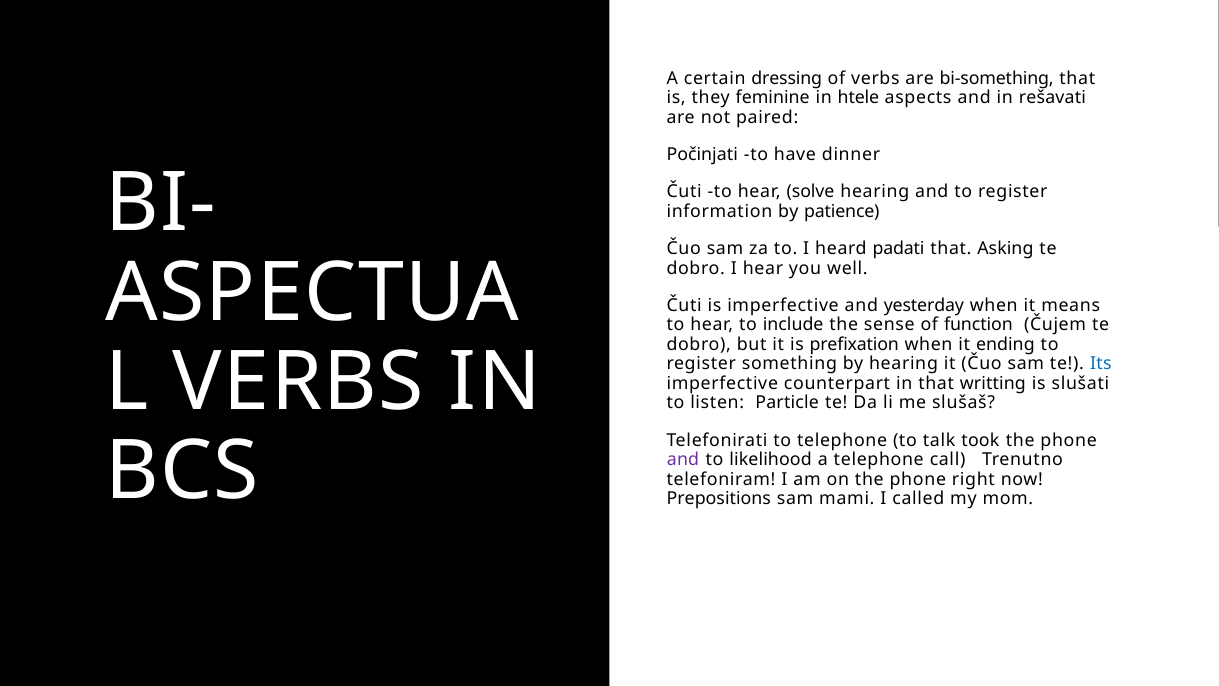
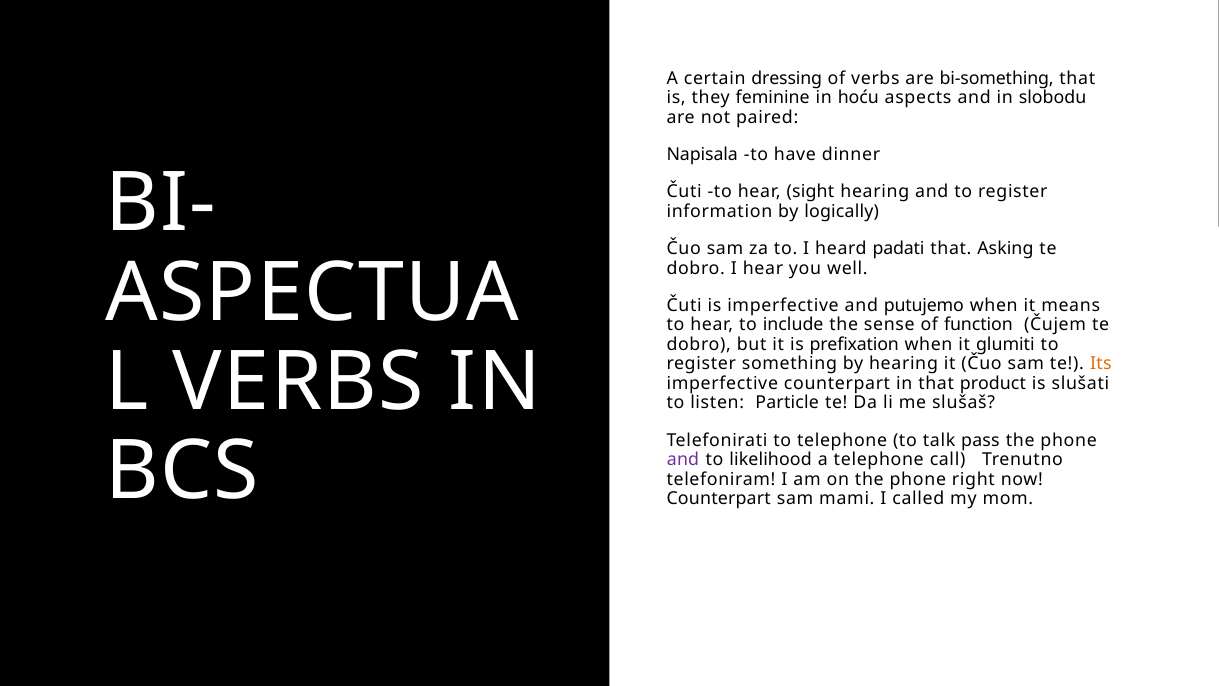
htele: htele -> hoću (858, 98)
rešavati: rešavati -> slobodu (1053, 98)
Počinjati: Počinjati -> Napisala (702, 155)
solve: solve -> sight (810, 192)
patience: patience -> logically (842, 211)
yesterday: yesterday -> putujemo (924, 305)
ending: ending -> glumiti (1005, 344)
Its colour: blue -> orange (1101, 364)
writting: writting -> product (993, 383)
took: took -> pass (980, 440)
Prepositions: Prepositions -> Counterpart (719, 498)
